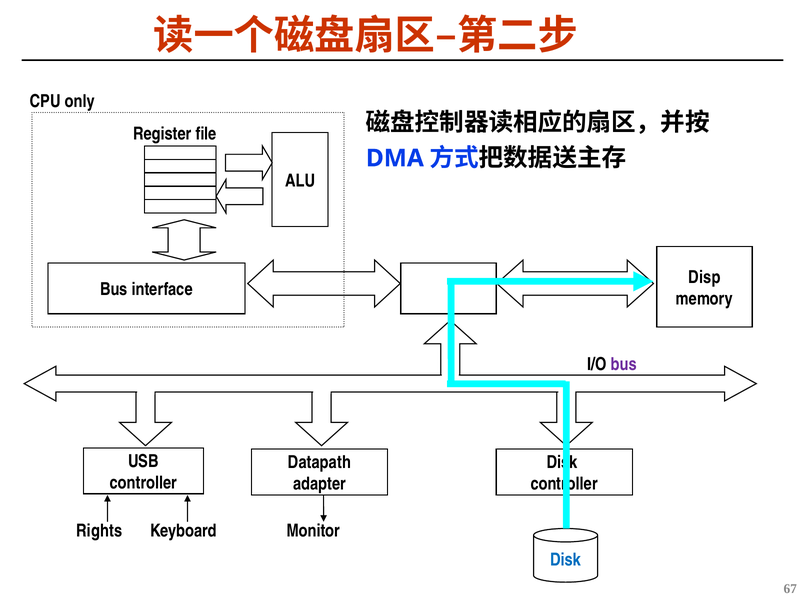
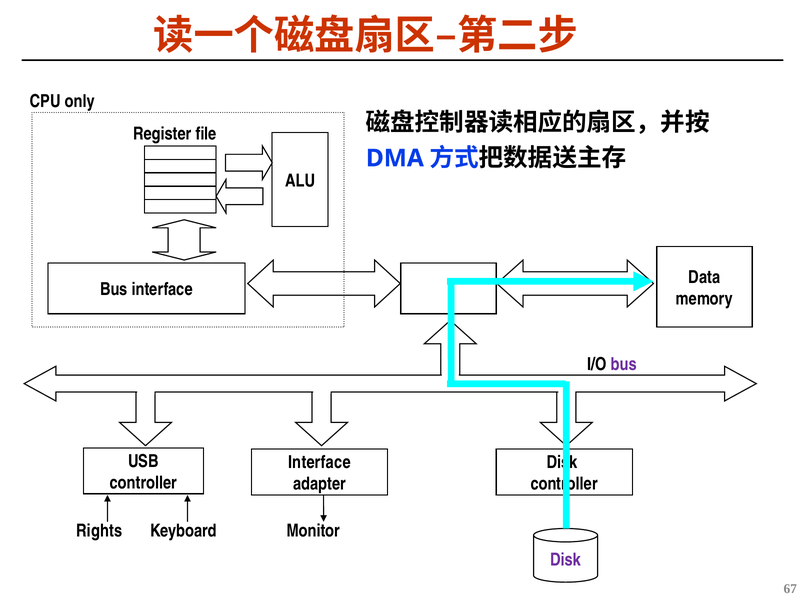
Disp: Disp -> Data (704, 277)
Datapath: Datapath -> Interface (319, 462)
Disk colour: blue -> purple (566, 560)
